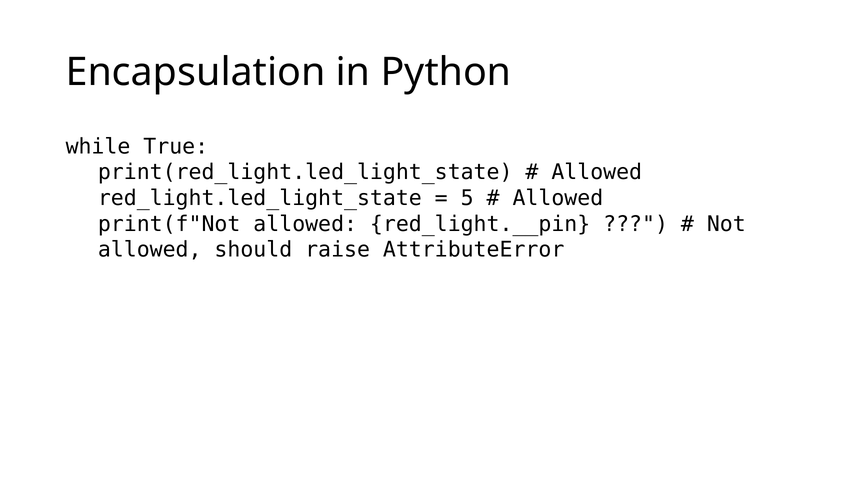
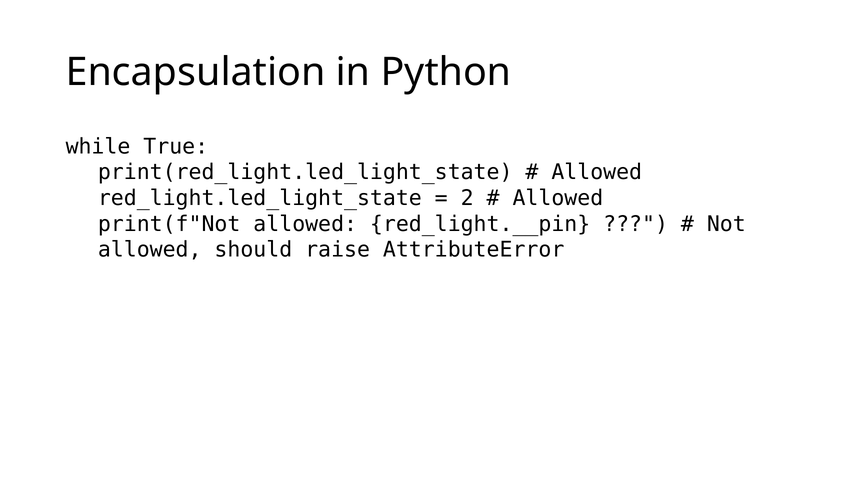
5: 5 -> 2 (467, 198)
